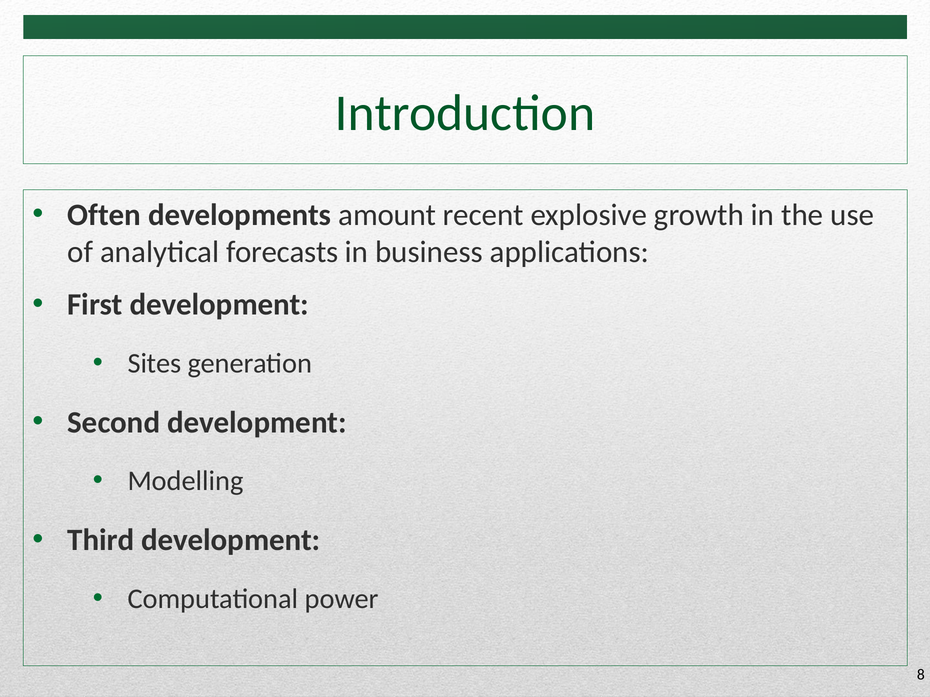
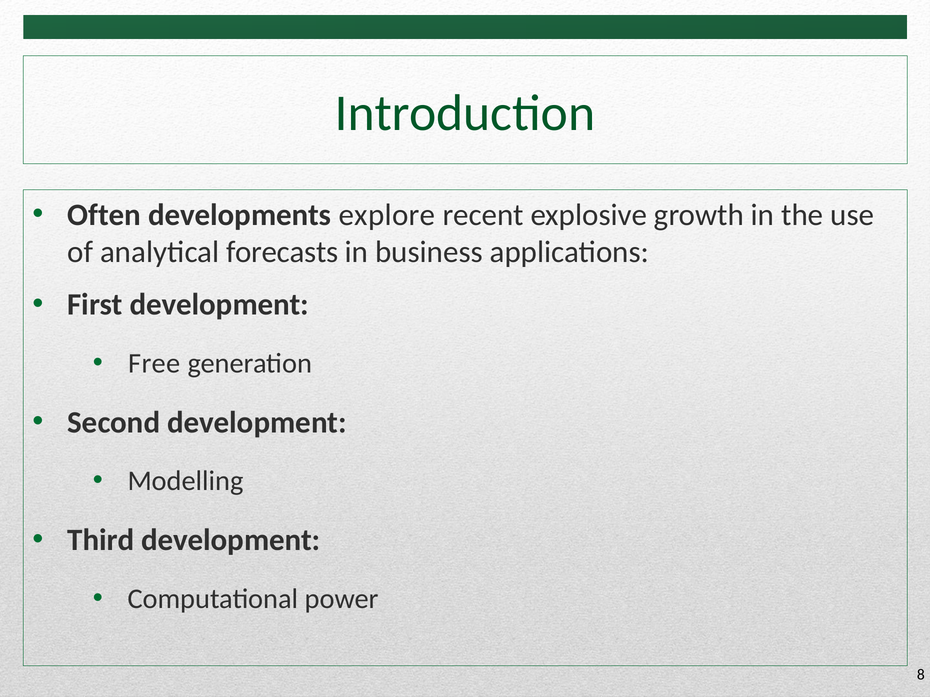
amount: amount -> explore (387, 215)
Sites: Sites -> Free (154, 364)
